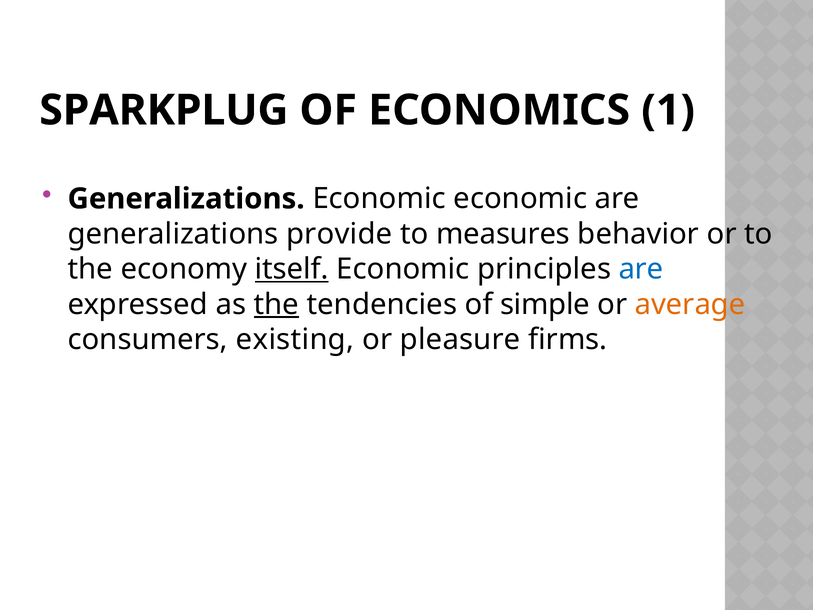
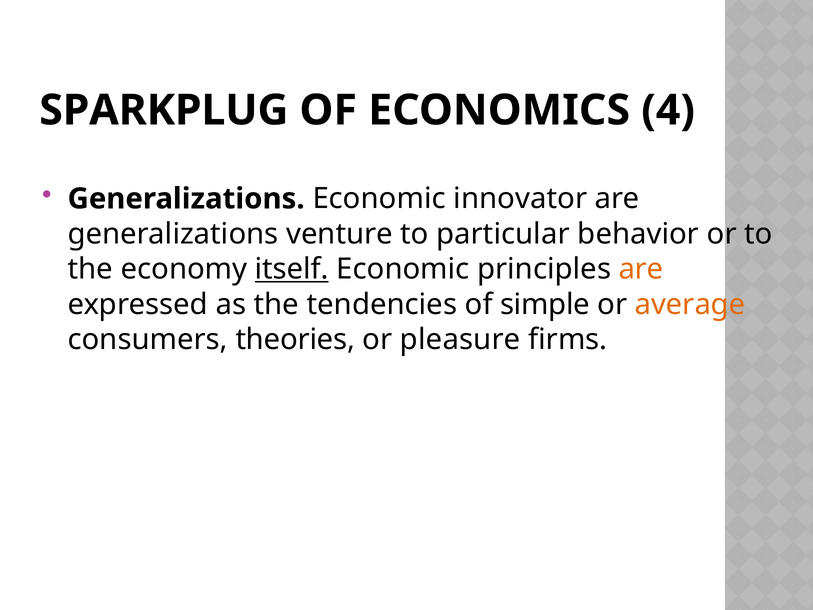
1: 1 -> 4 (668, 110)
Economic economic: economic -> innovator (520, 199)
provide: provide -> venture (339, 234)
measures: measures -> particular (503, 234)
are colour: blue -> orange (641, 269)
the underline: present -> none (276, 304)
existing: existing -> theories (295, 339)
